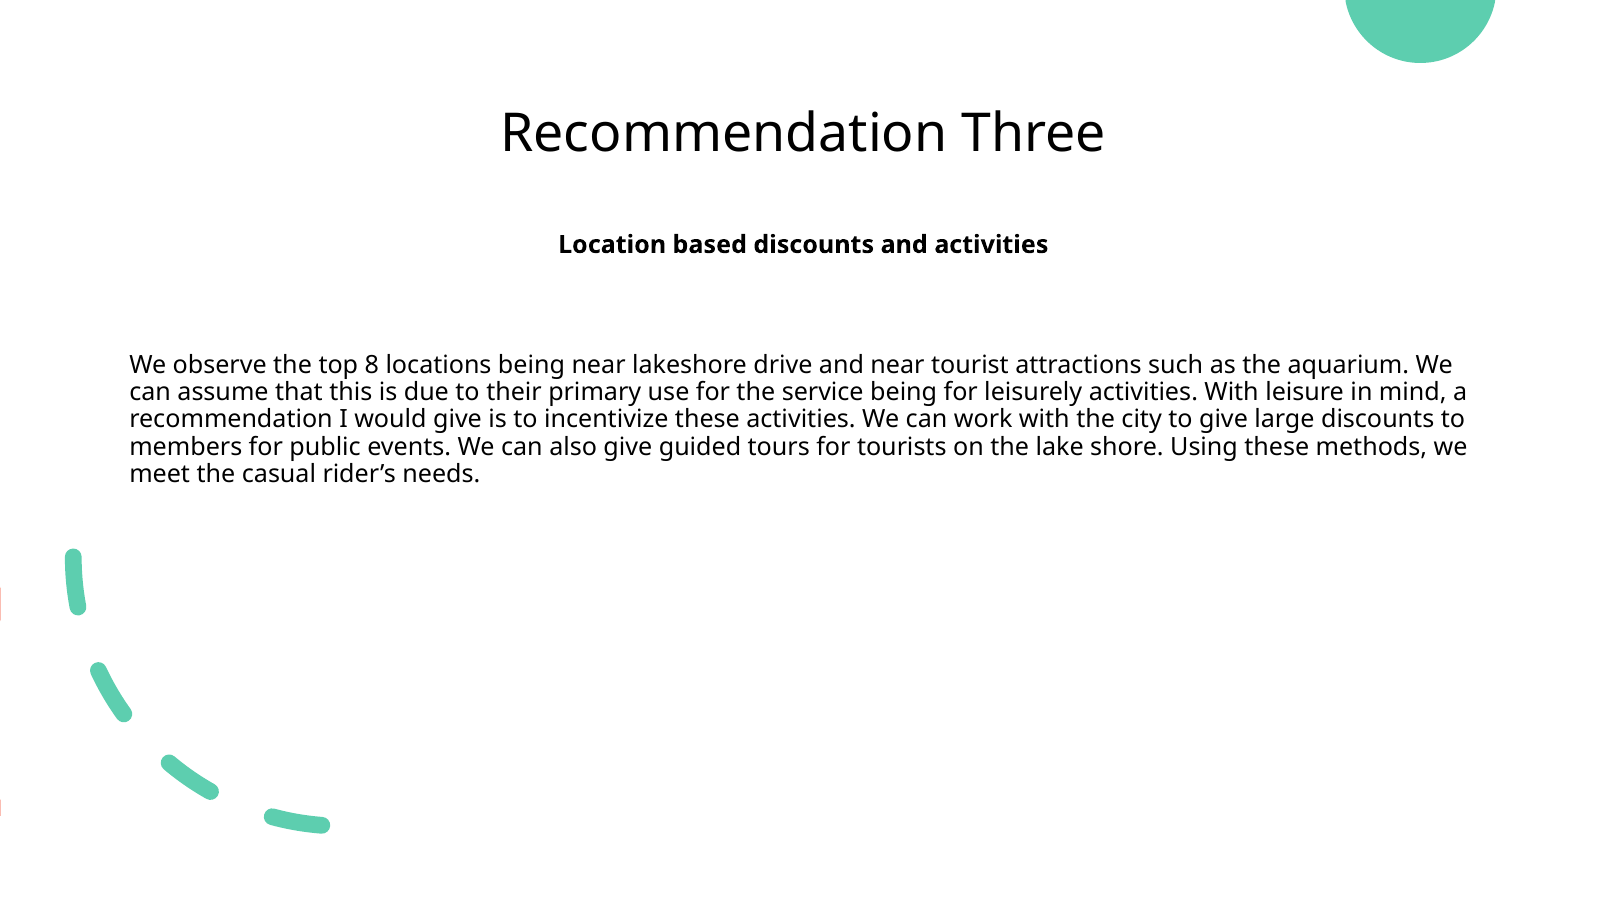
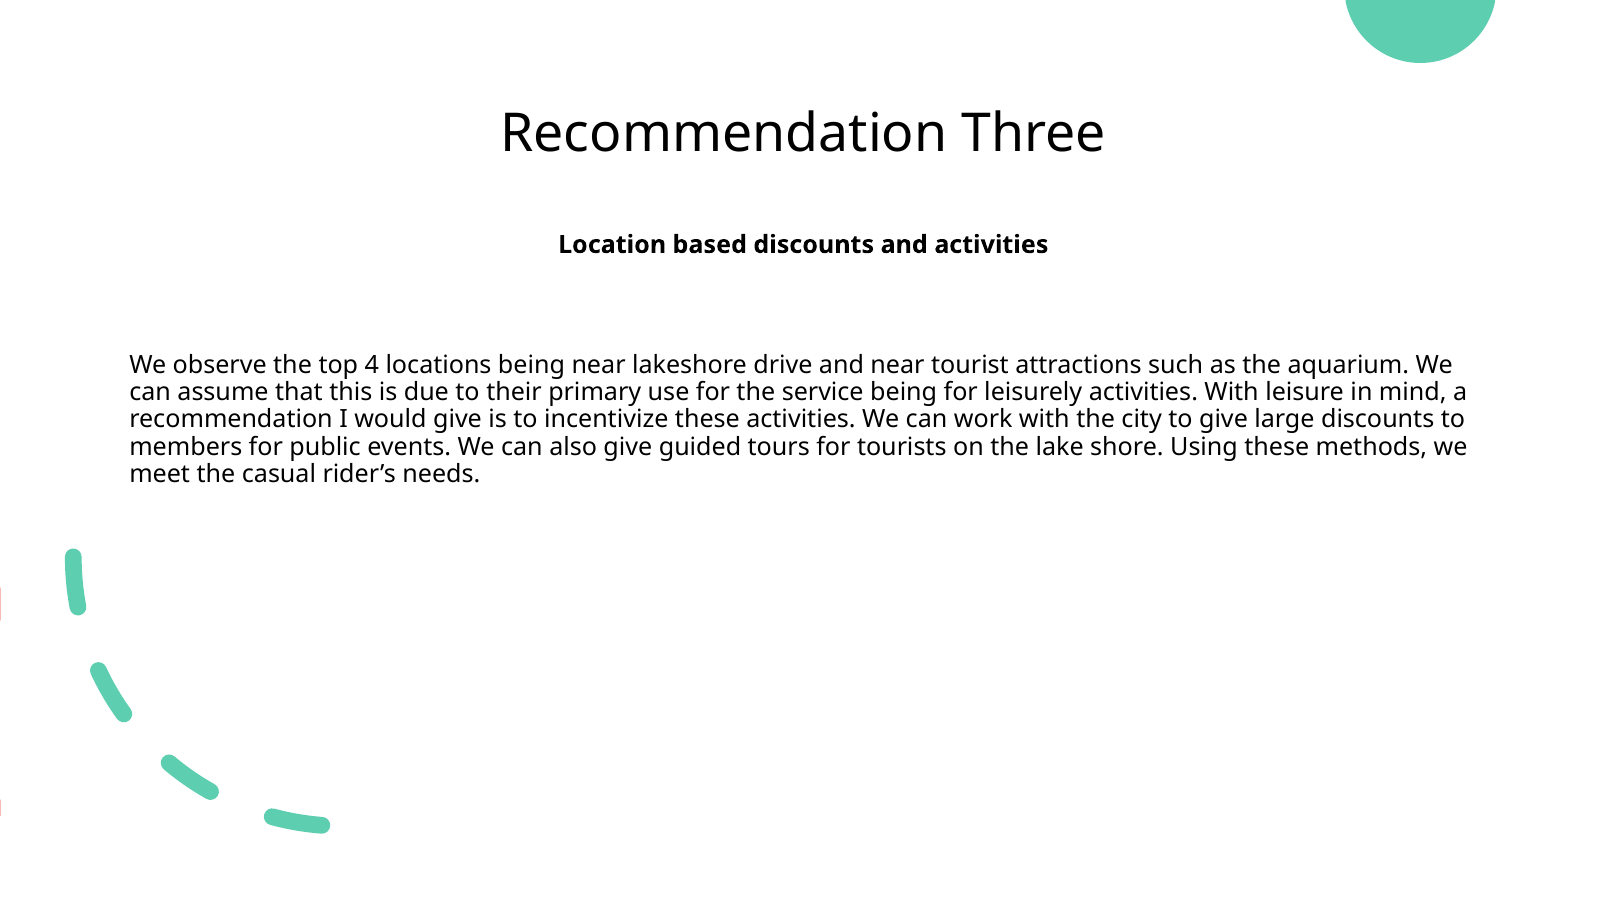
8: 8 -> 4 (372, 365)
